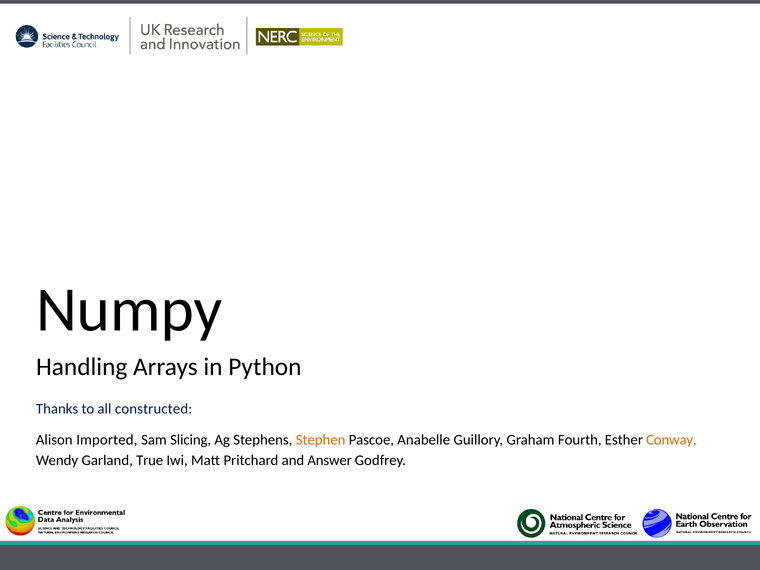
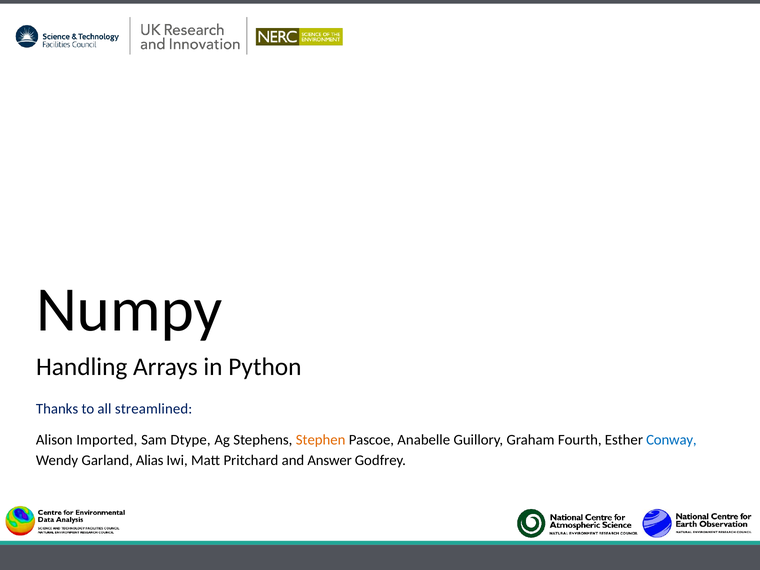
constructed: constructed -> streamlined (154, 409)
Slicing: Slicing -> Dtype (191, 440)
Conway colour: orange -> blue (671, 440)
True: True -> Alias (150, 461)
